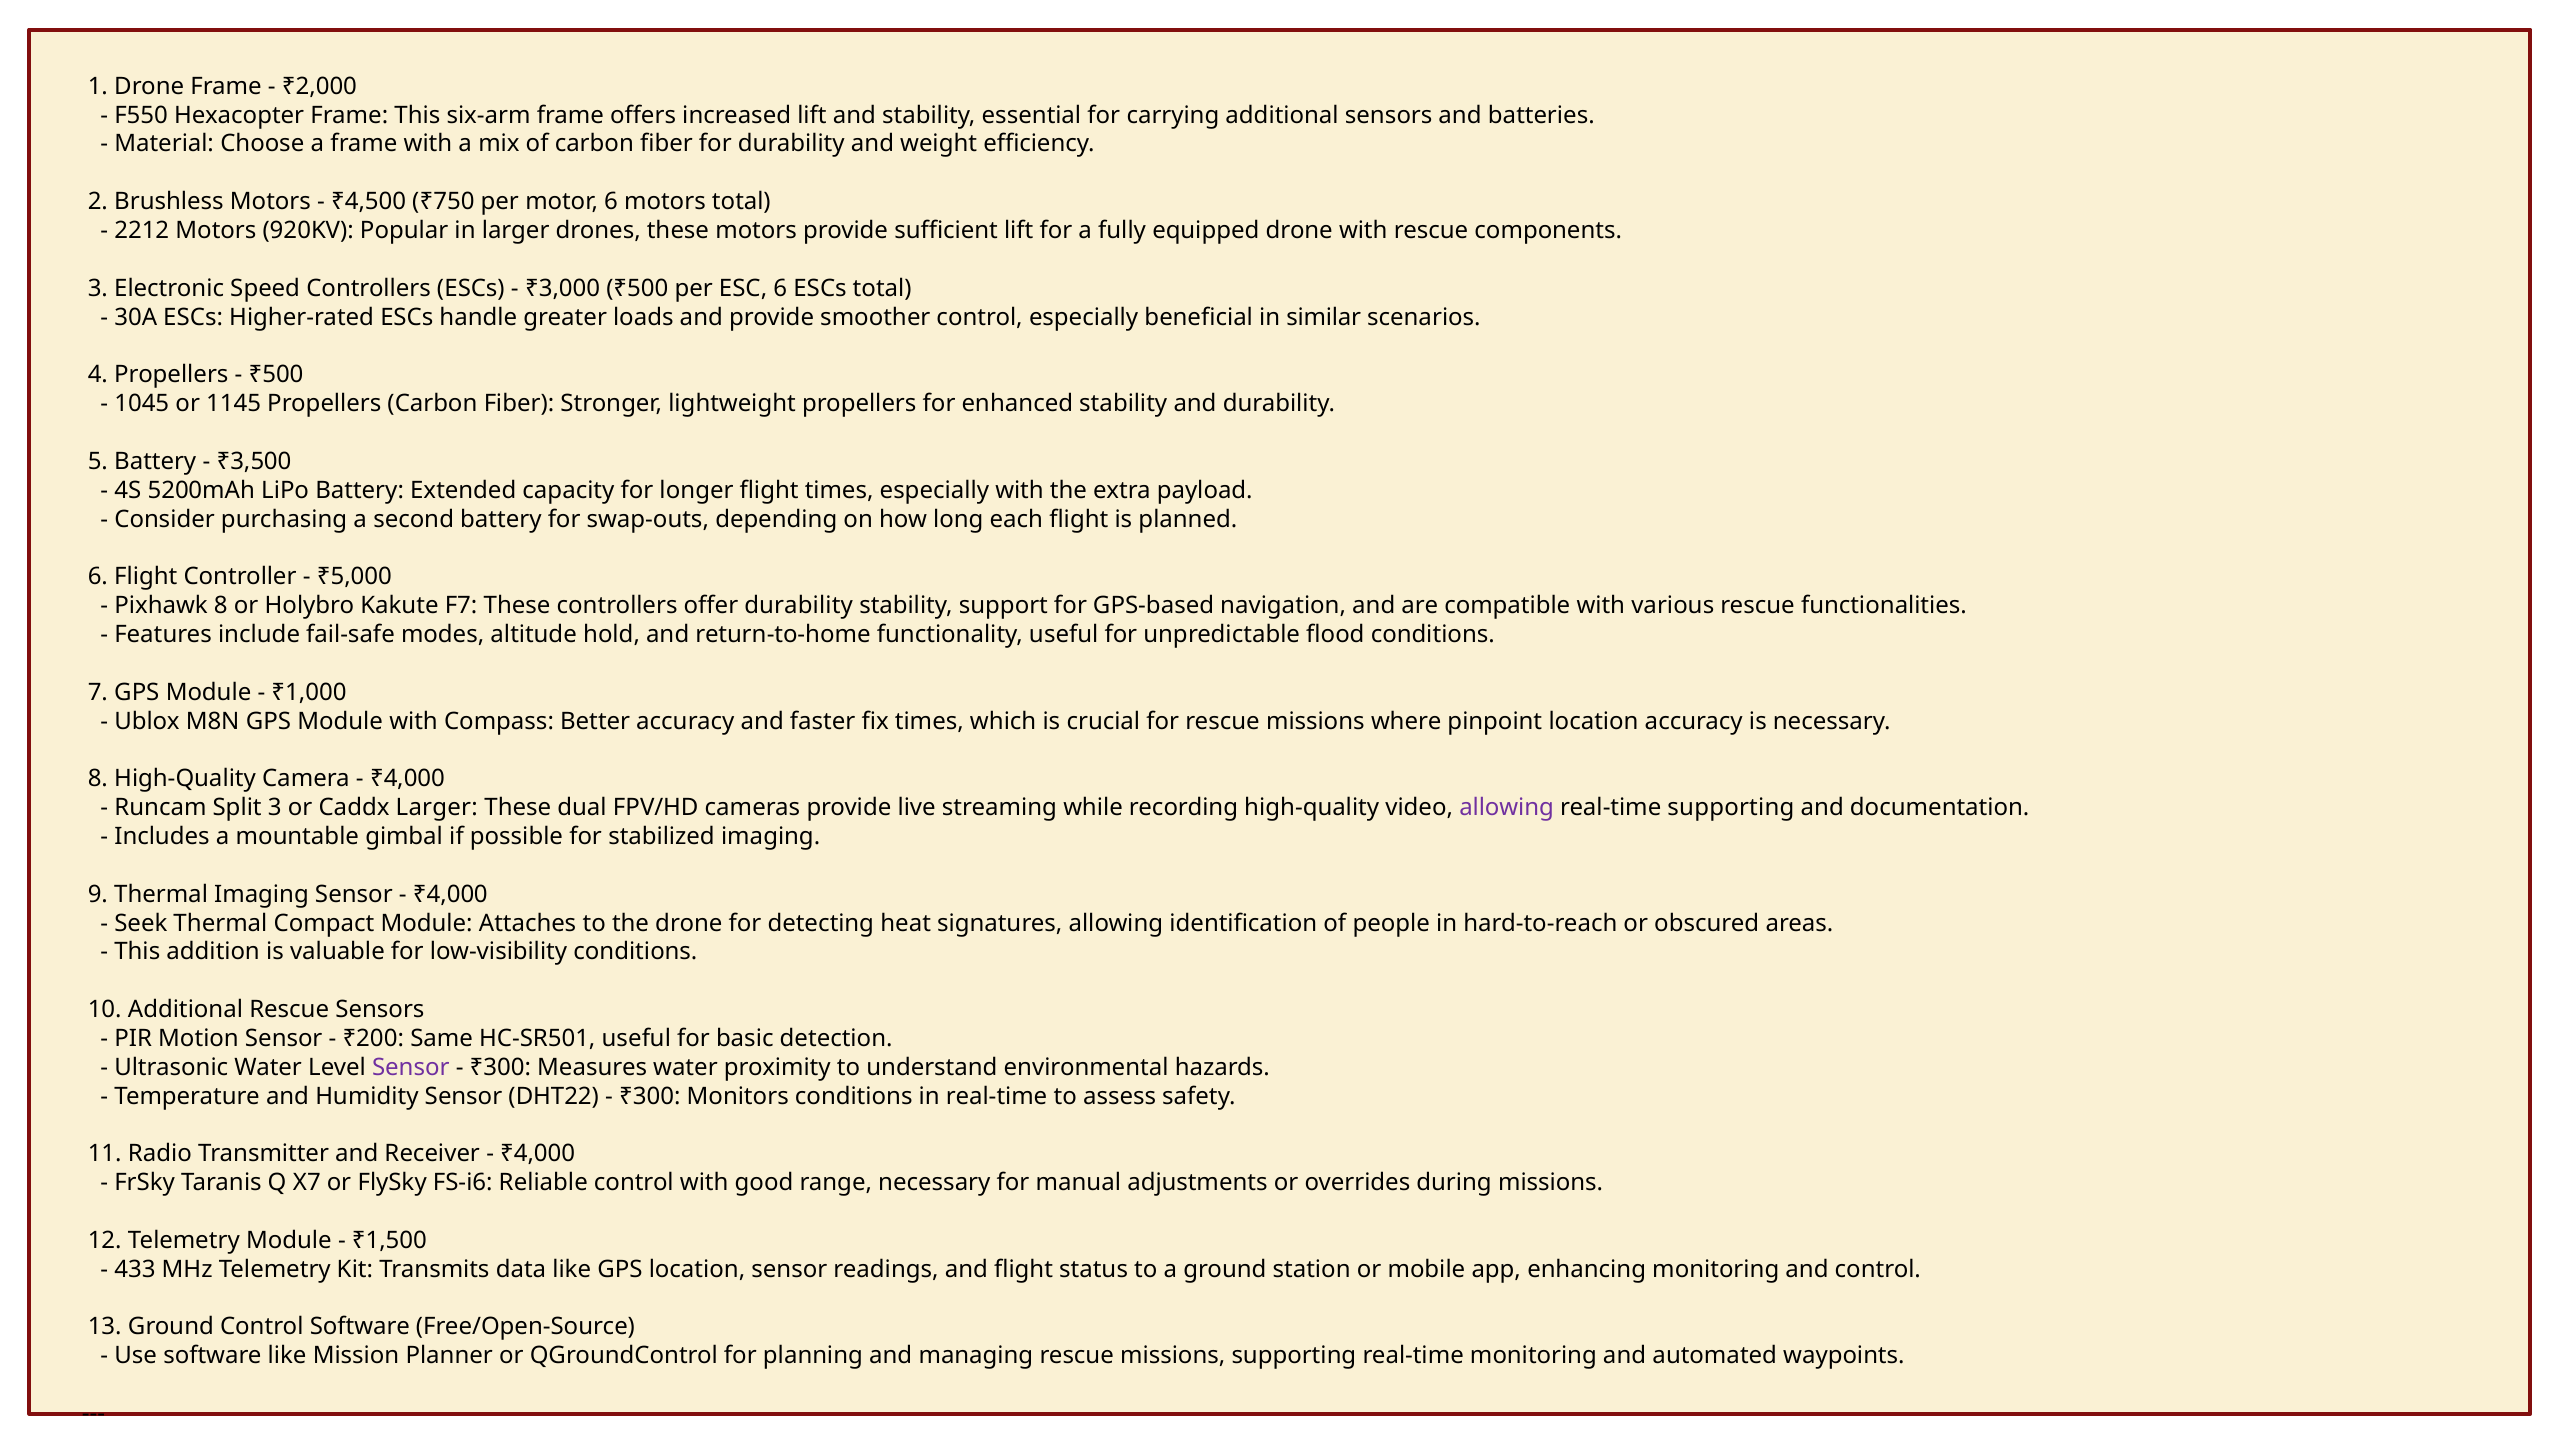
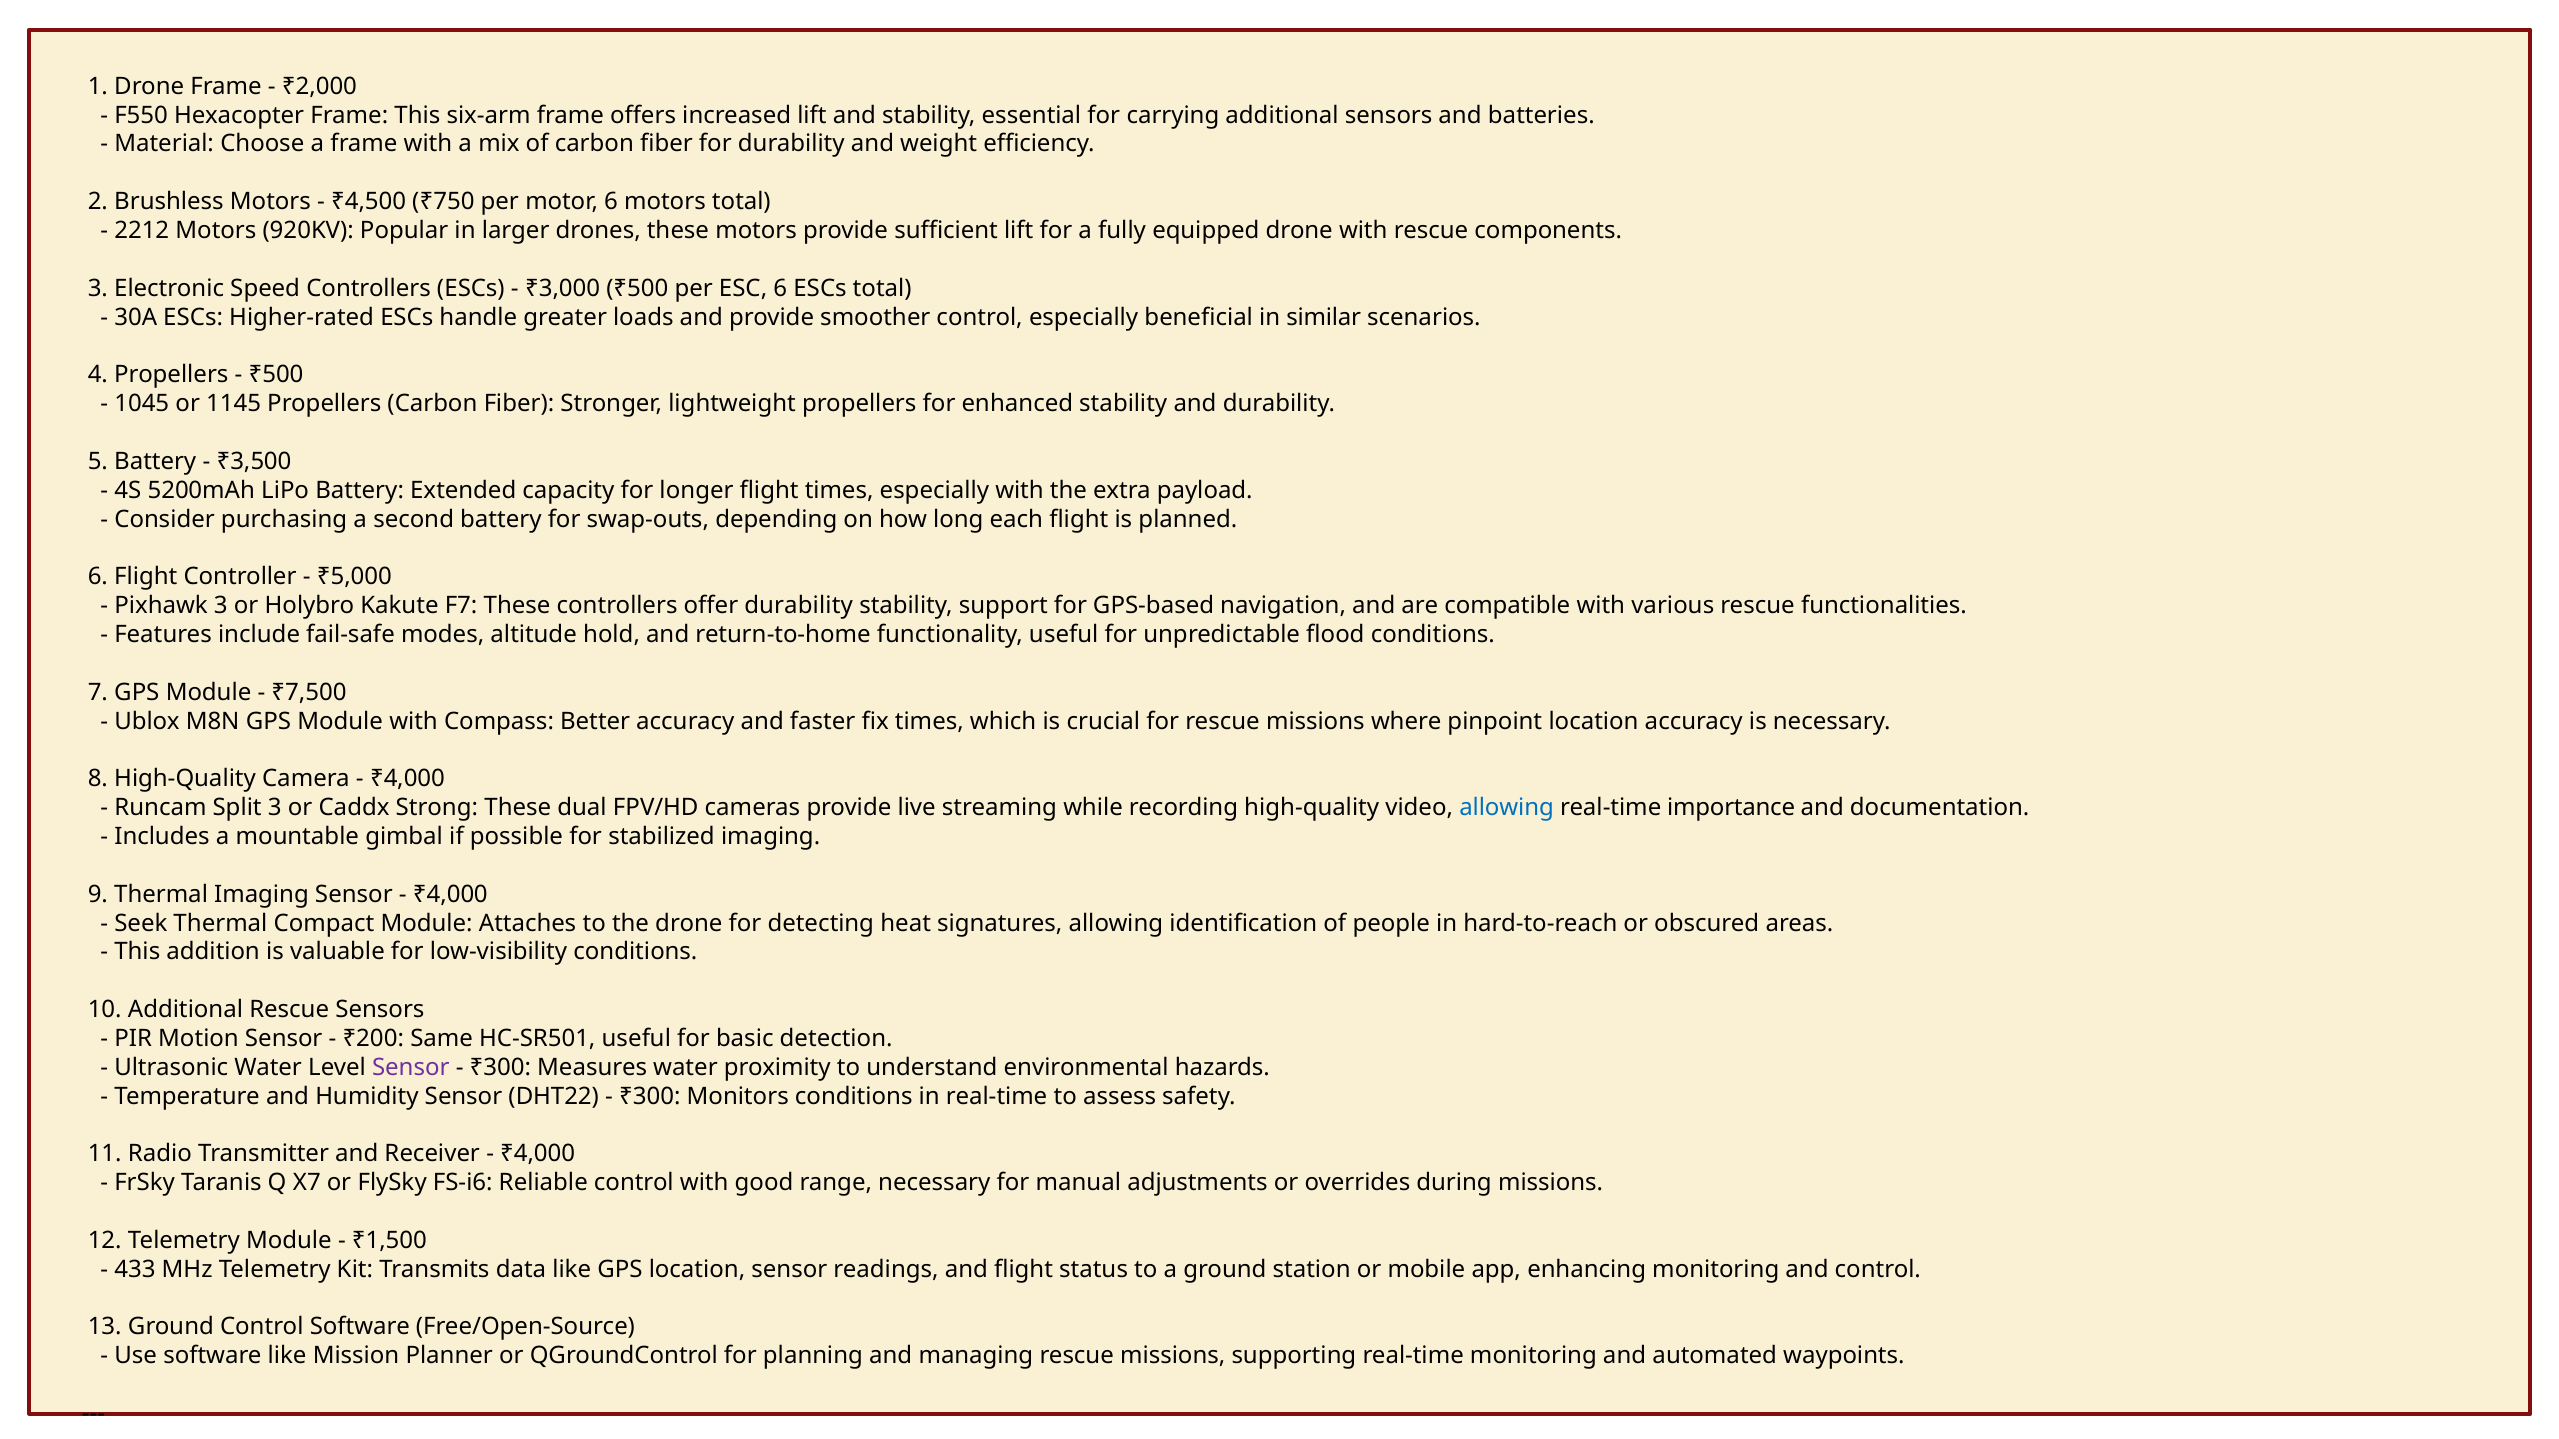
Pixhawk 8: 8 -> 3 (221, 606)
₹1,000: ₹1,000 -> ₹7,500 (309, 692)
Caddx Larger: Larger -> Strong (437, 808)
allowing colour: purple -> blue (1507, 808)
real-time supporting: supporting -> importance (1731, 808)
